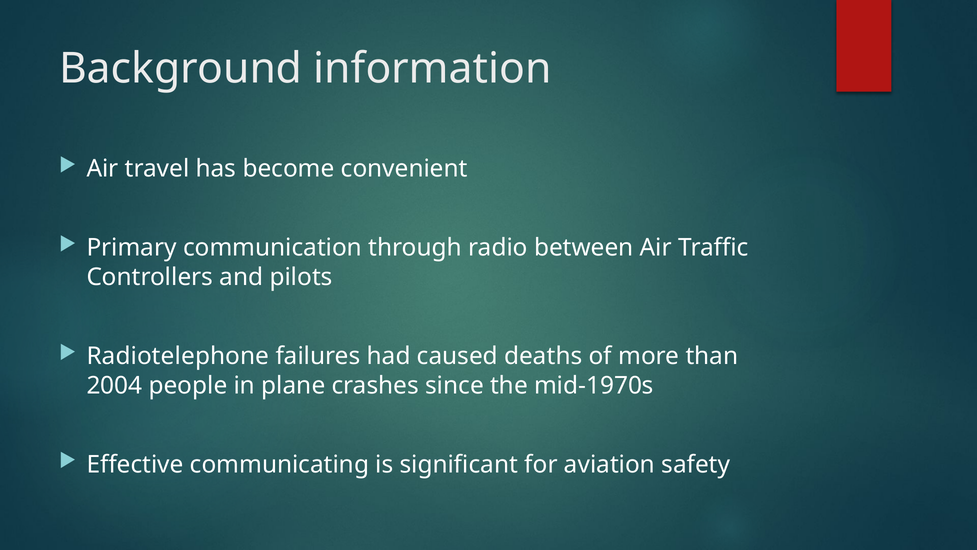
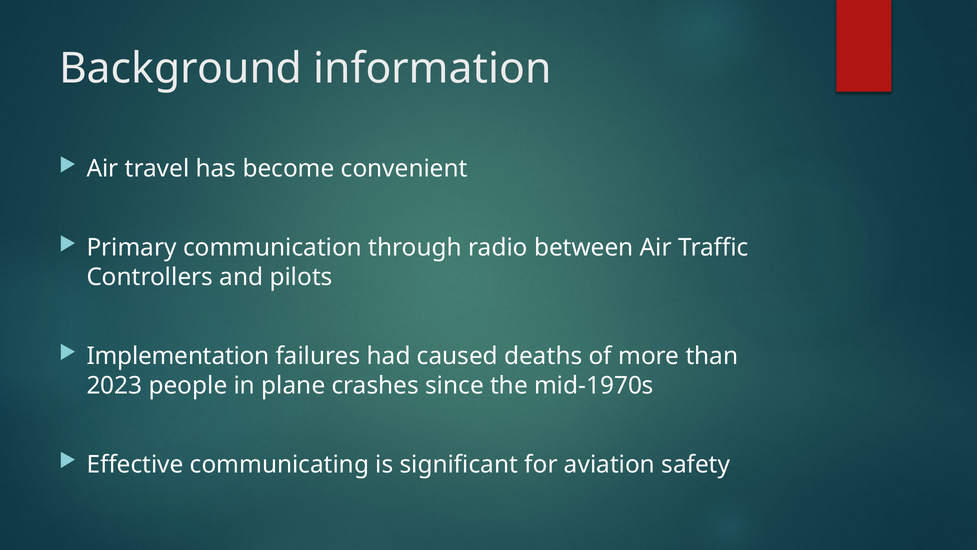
Radiotelephone: Radiotelephone -> Implementation (178, 356)
2004: 2004 -> 2023 (114, 385)
